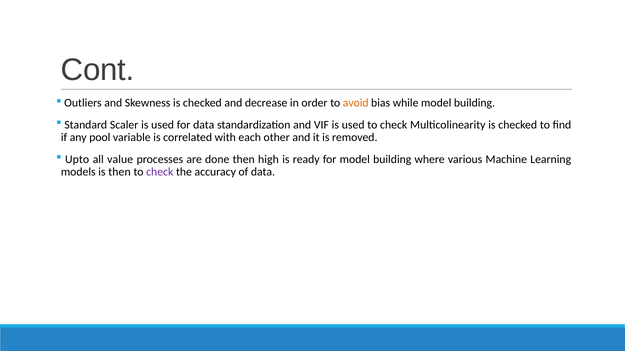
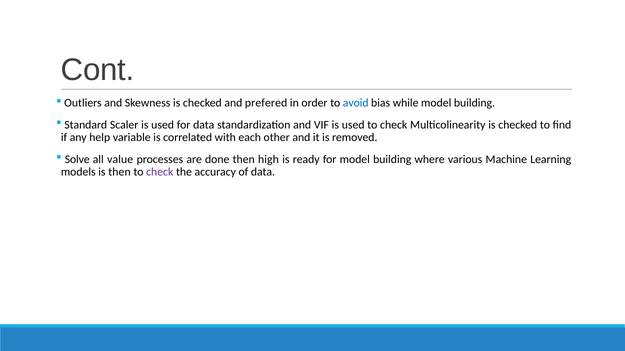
decrease: decrease -> prefered (266, 103)
avoid colour: orange -> blue (356, 103)
pool: pool -> help (100, 138)
Upto: Upto -> Solve (77, 159)
